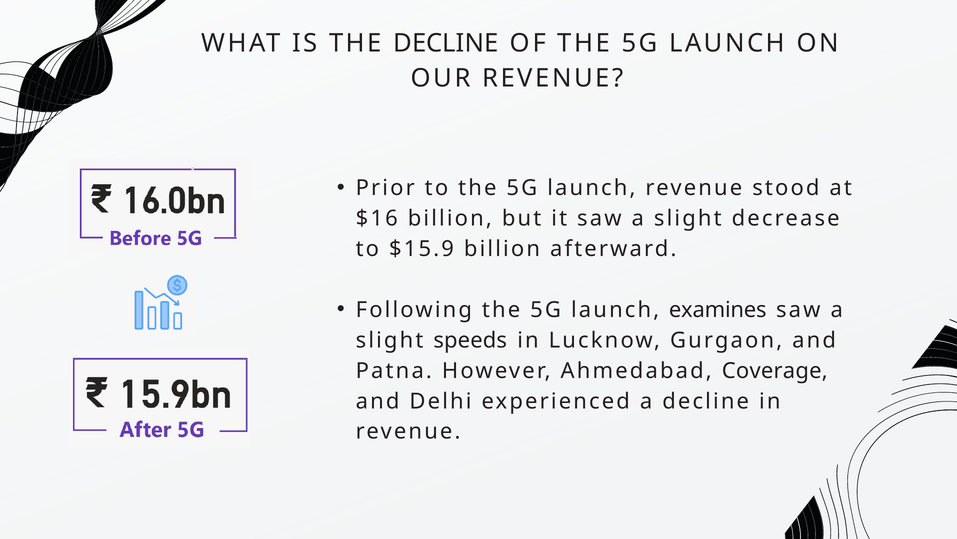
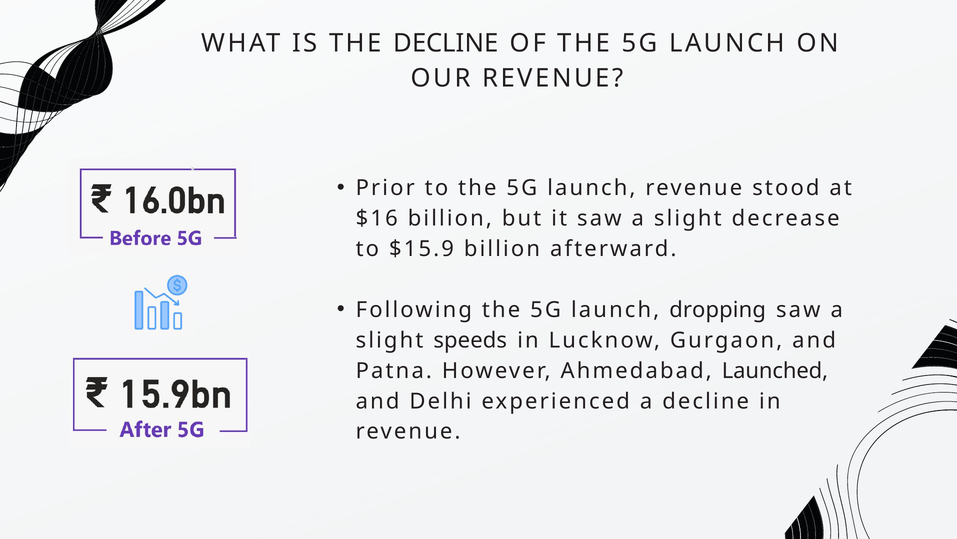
examines: examines -> dropping (718, 309)
Coverage: Coverage -> Launched (775, 370)
